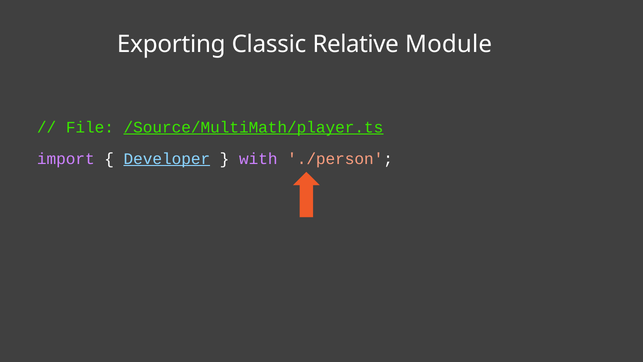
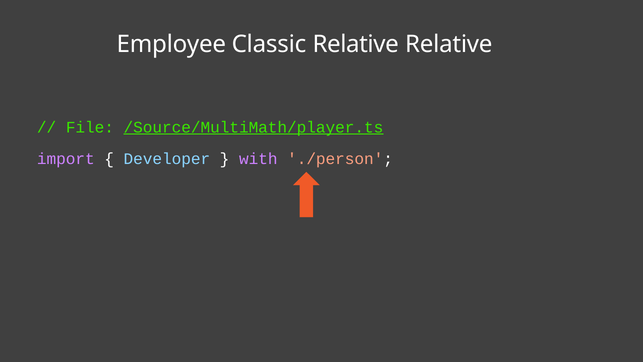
Exporting: Exporting -> Employee (171, 44)
Relative Module: Module -> Relative (449, 44)
Developer underline: present -> none (167, 159)
